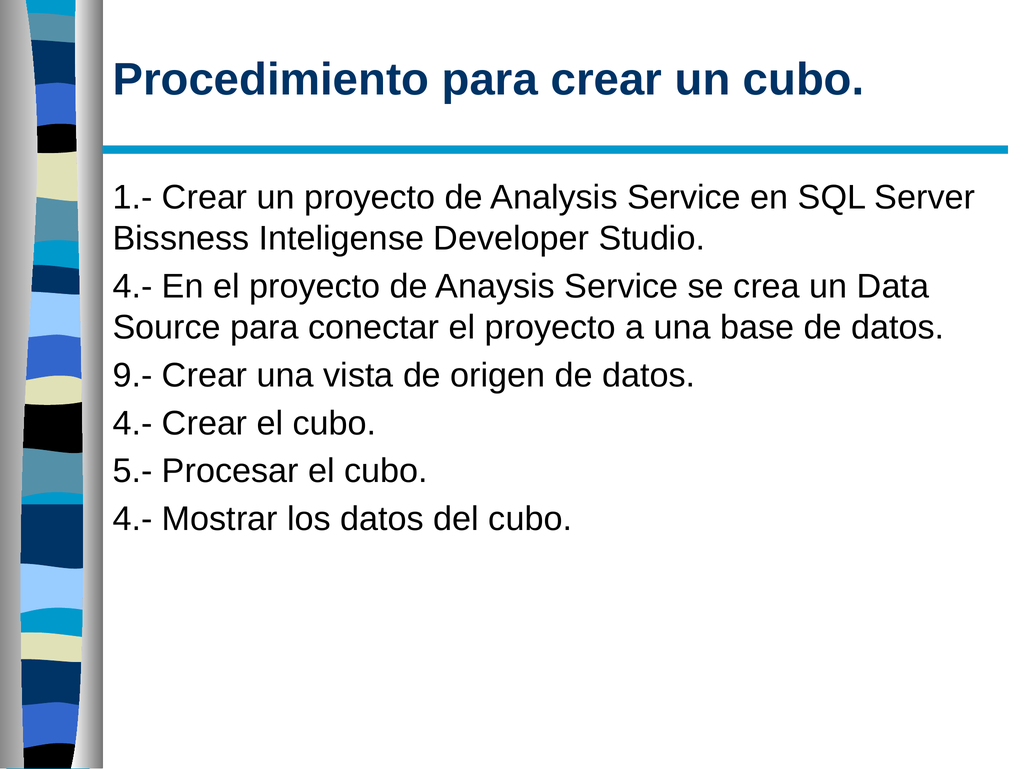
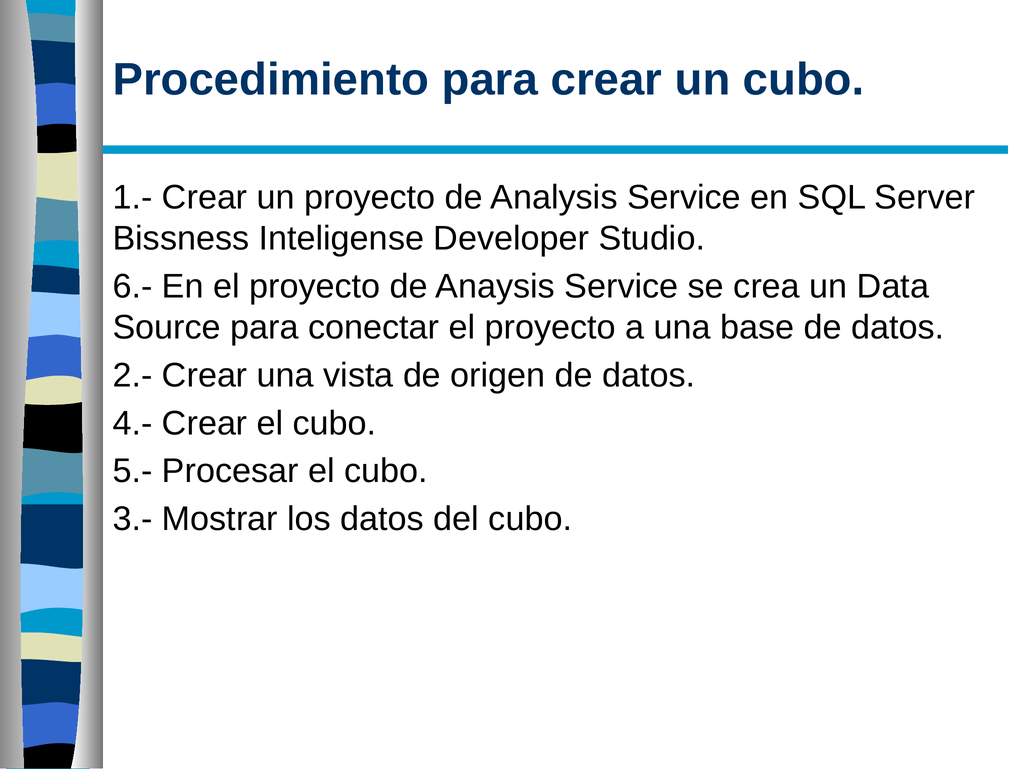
4.-: 4.- -> 6.- (133, 286)
9.-: 9.- -> 2.- (133, 375)
4.-: 4.- -> 3.- (133, 519)
